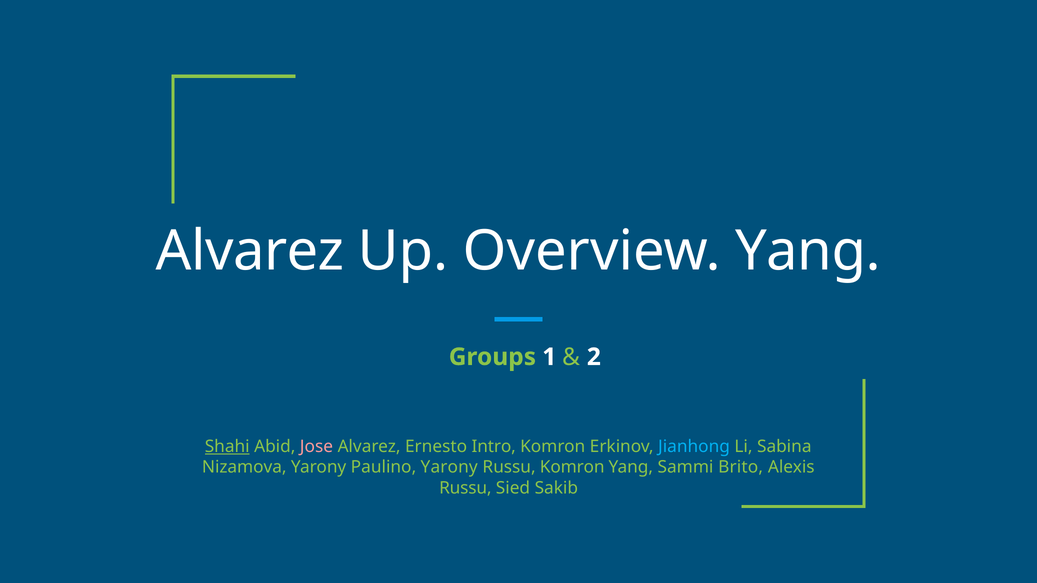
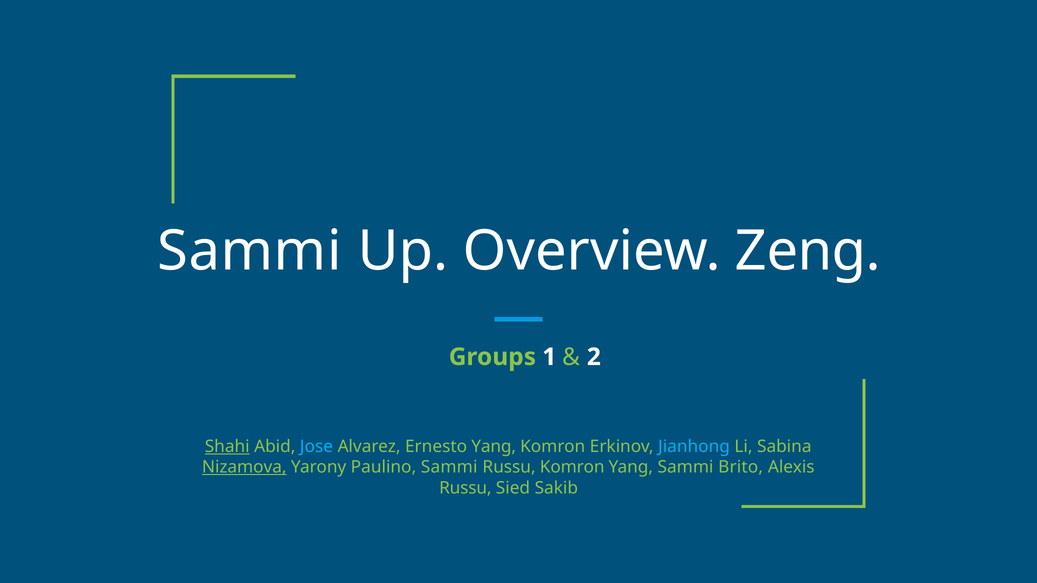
Alvarez: Alvarez -> Sammi (249, 251)
Overview Yang: Yang -> Zeng (808, 251)
Jose colour: pink -> light blue (316, 447)
Ernesto Intro: Intro -> Yang (494, 447)
Nizamova underline: none -> present (244, 468)
Paulino Yarony: Yarony -> Sammi (449, 468)
